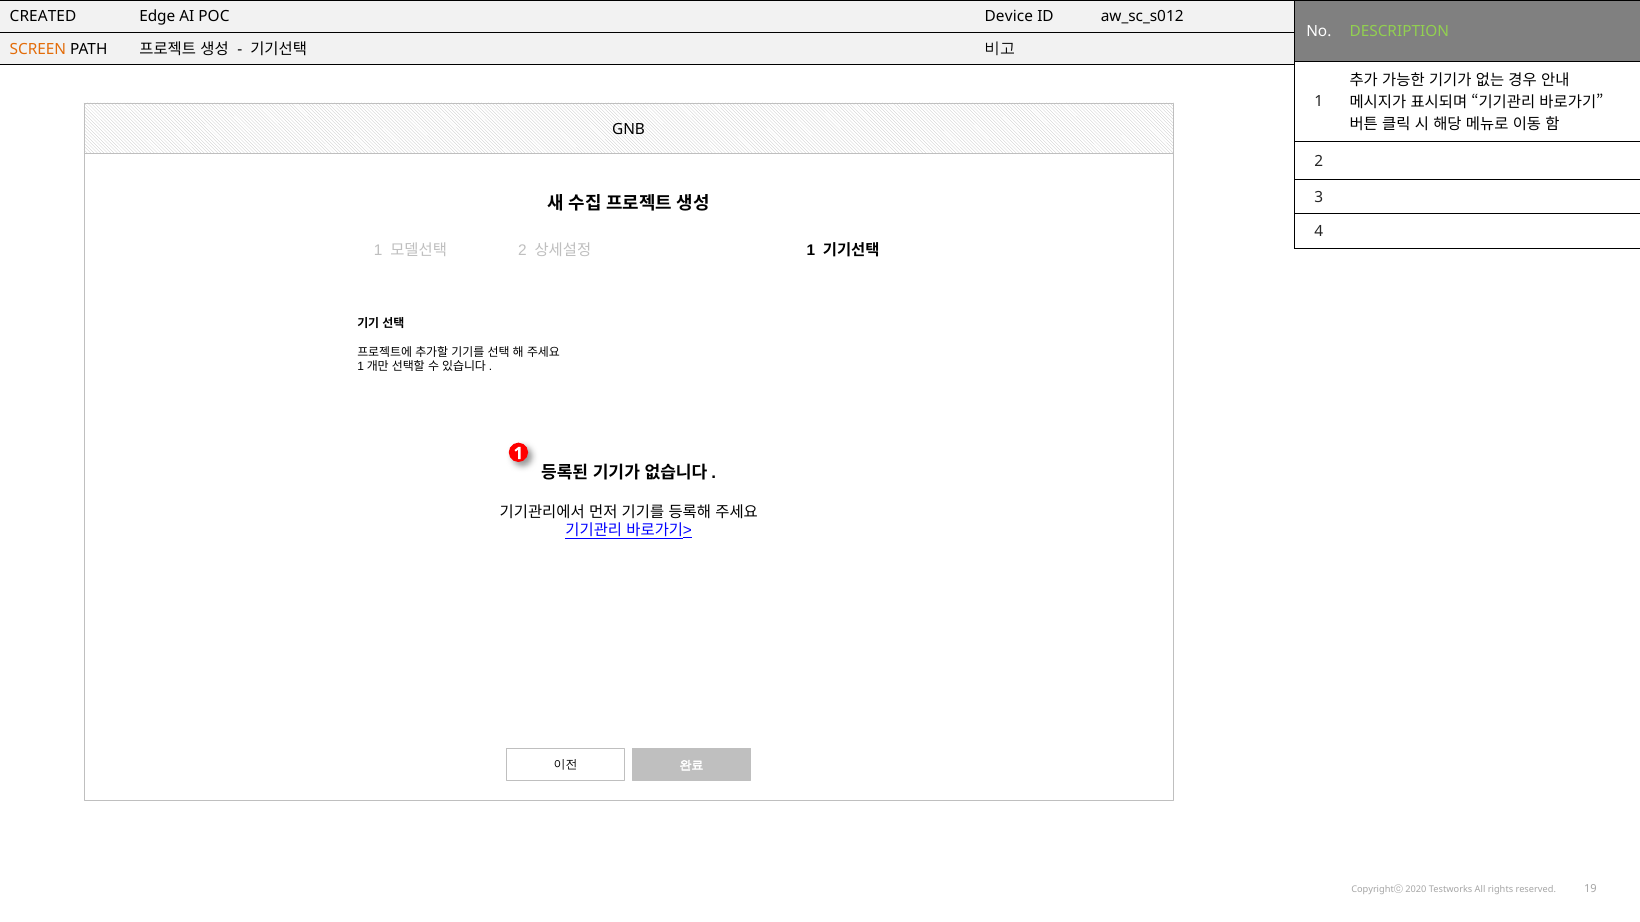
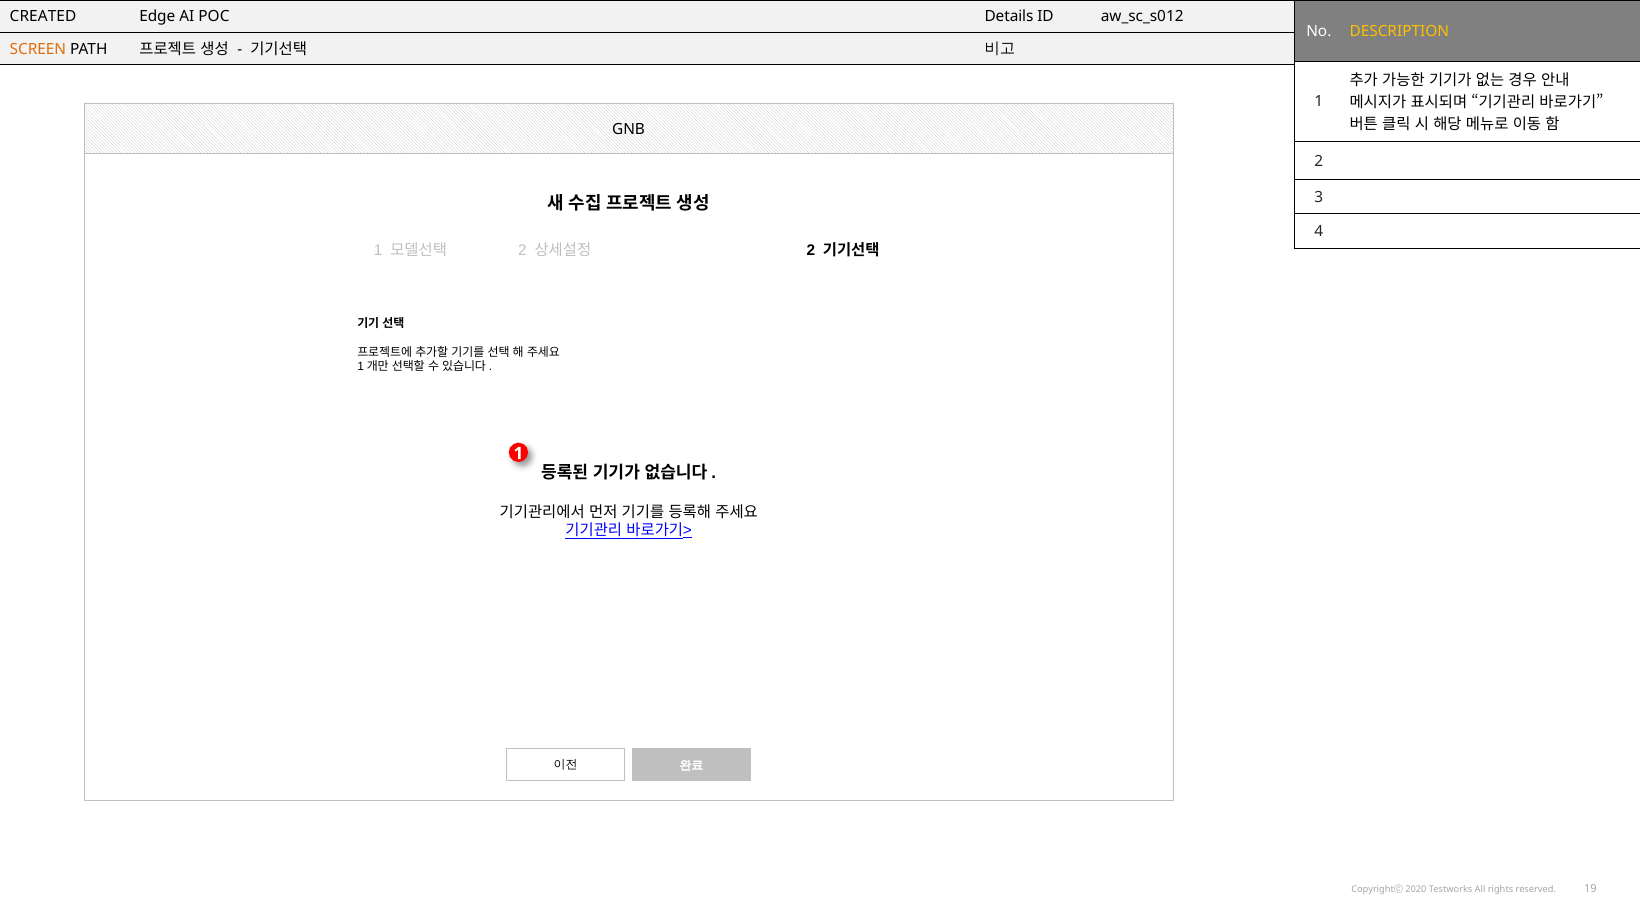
Device: Device -> Details (1009, 17)
DESCRIPTION colour: light green -> yellow (1399, 31)
1: 1 -> 2 (811, 251)
